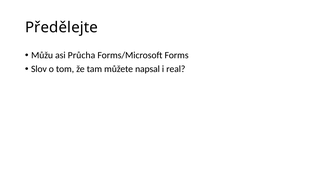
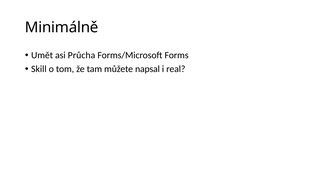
Předělejte: Předělejte -> Minimálně (62, 28)
Můžu: Můžu -> Umět (42, 55)
Slov: Slov -> Skill (39, 69)
